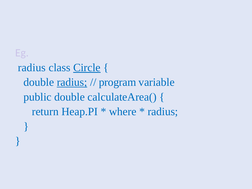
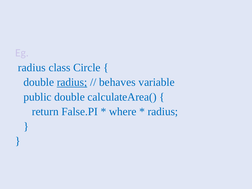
Circle underline: present -> none (87, 68)
program: program -> behaves (117, 82)
Heap.PI: Heap.PI -> False.PI (80, 112)
